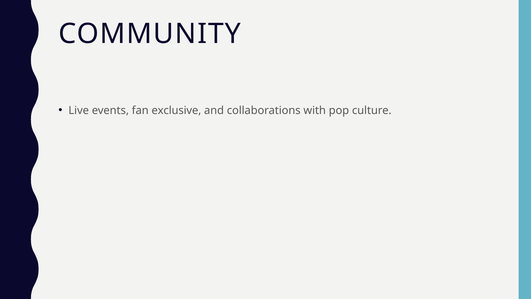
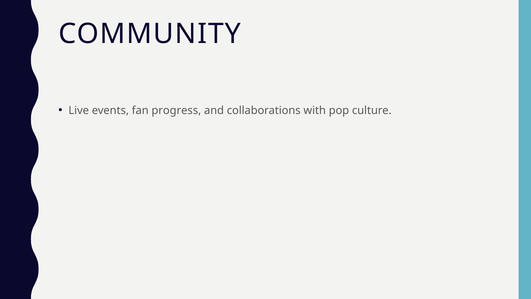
exclusive: exclusive -> progress (176, 110)
